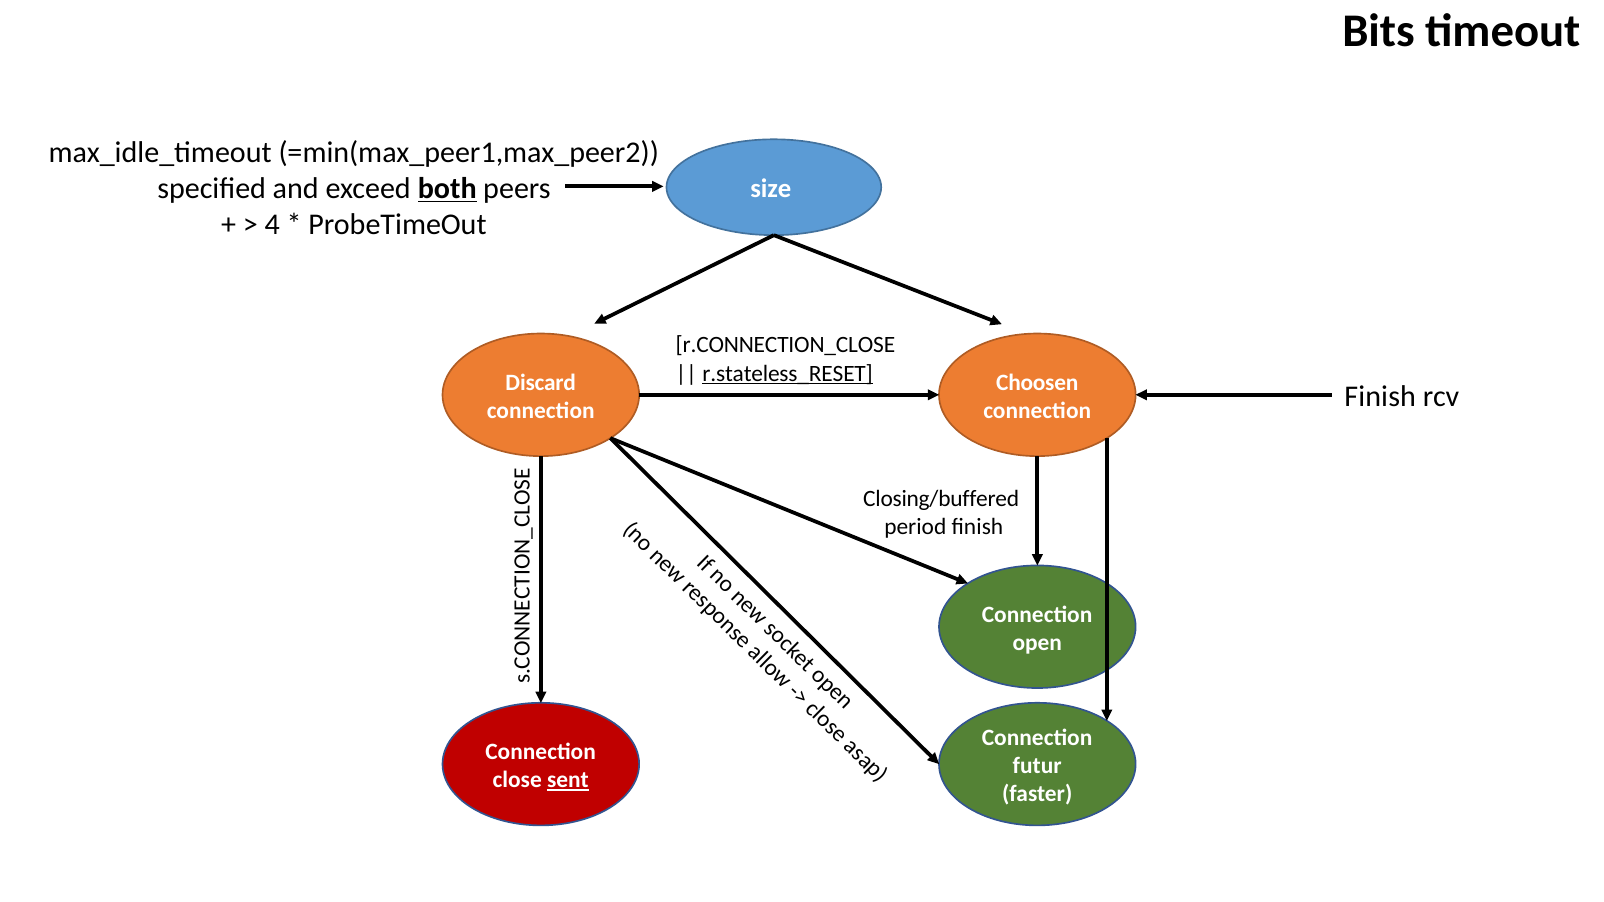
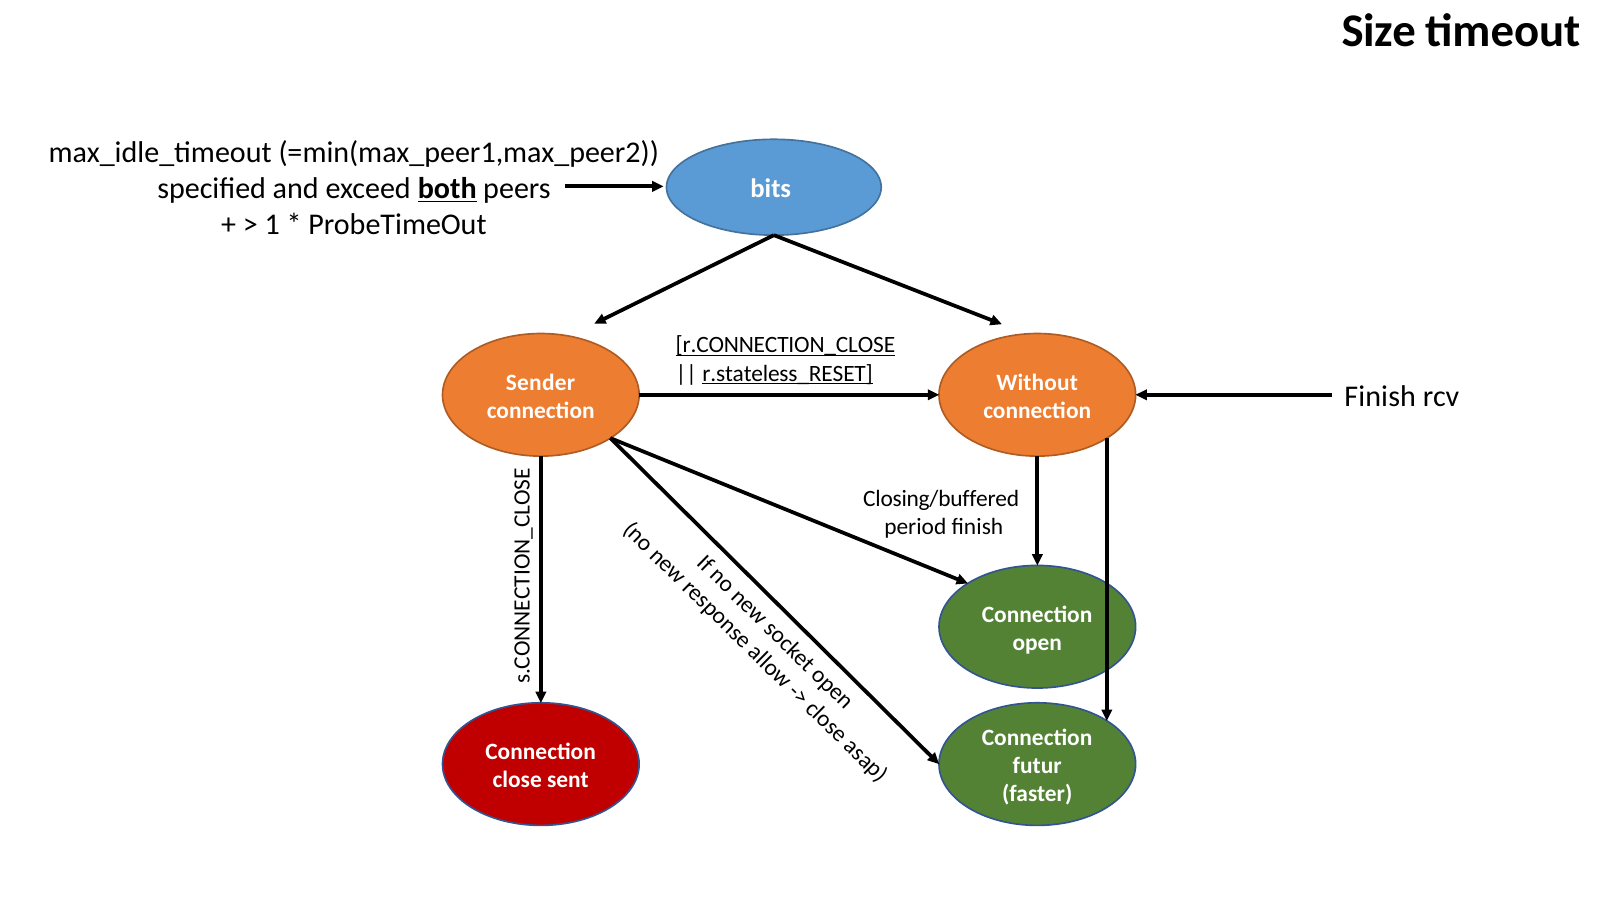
Bits: Bits -> Size (1379, 31)
size: size -> bits (771, 189)
4: 4 -> 1 (272, 225)
r.CONNECTION_CLOSE underline: none -> present (785, 345)
Discard: Discard -> Sender (541, 382)
Choosen: Choosen -> Without (1037, 382)
sent underline: present -> none (568, 780)
